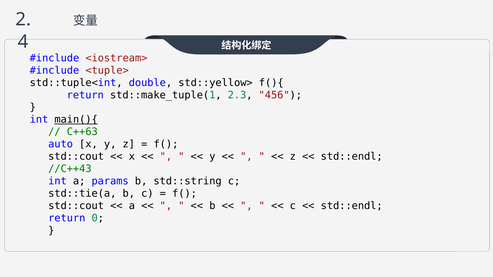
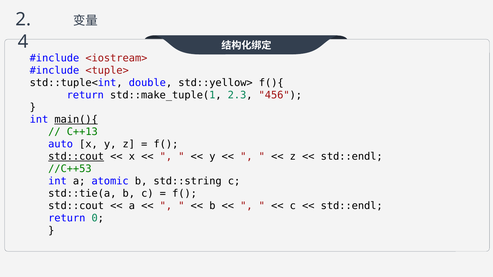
C++63: C++63 -> C++13 (82, 132)
std::cout underline: none -> present (76, 157)
//C++43: //C++43 -> //C++53 (70, 169)
params: params -> atomic (110, 181)
